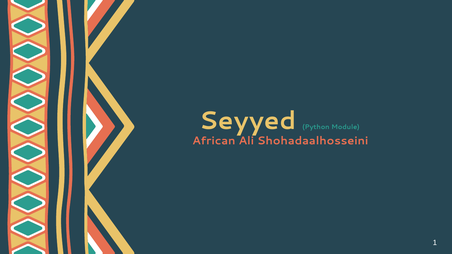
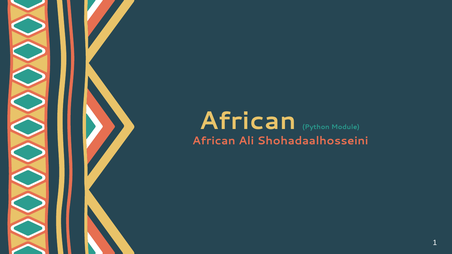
Seyyed: Seyyed -> African (248, 121)
